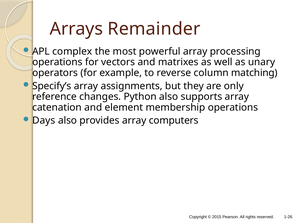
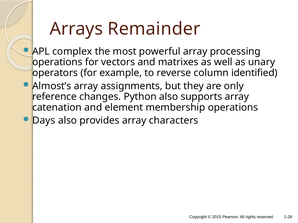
matching: matching -> identified (254, 73)
Specify’s: Specify’s -> Almost’s (52, 86)
computers: computers -> characters (174, 121)
